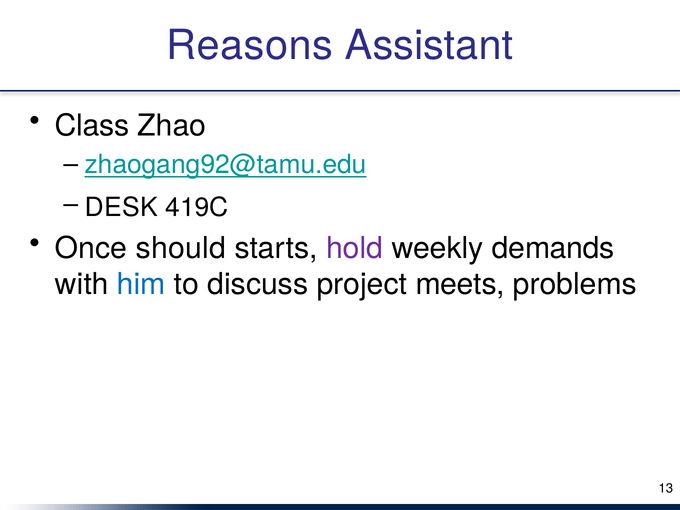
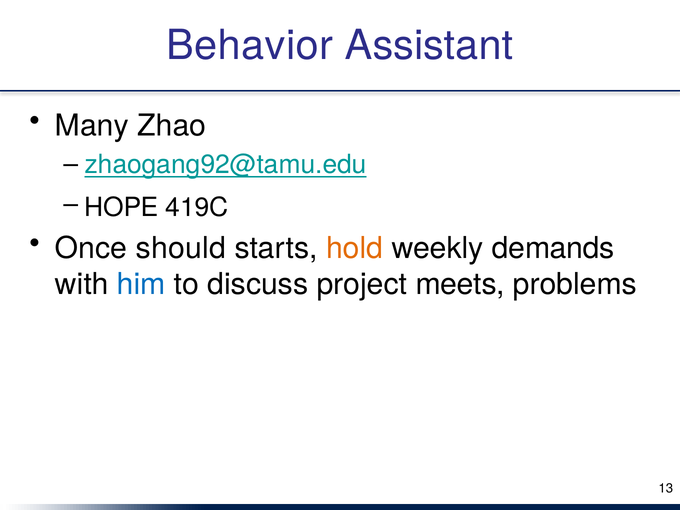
Reasons: Reasons -> Behavior (250, 45)
Class: Class -> Many (92, 126)
DESK: DESK -> HOPE (122, 208)
hold colour: purple -> orange (355, 248)
